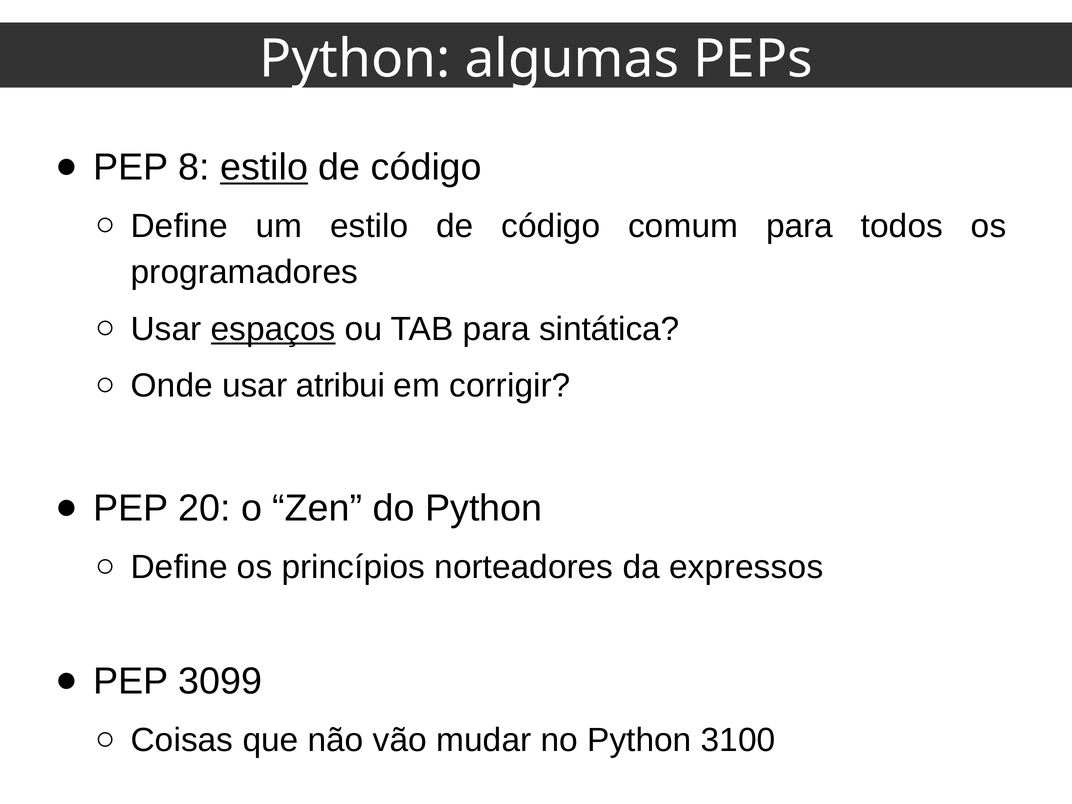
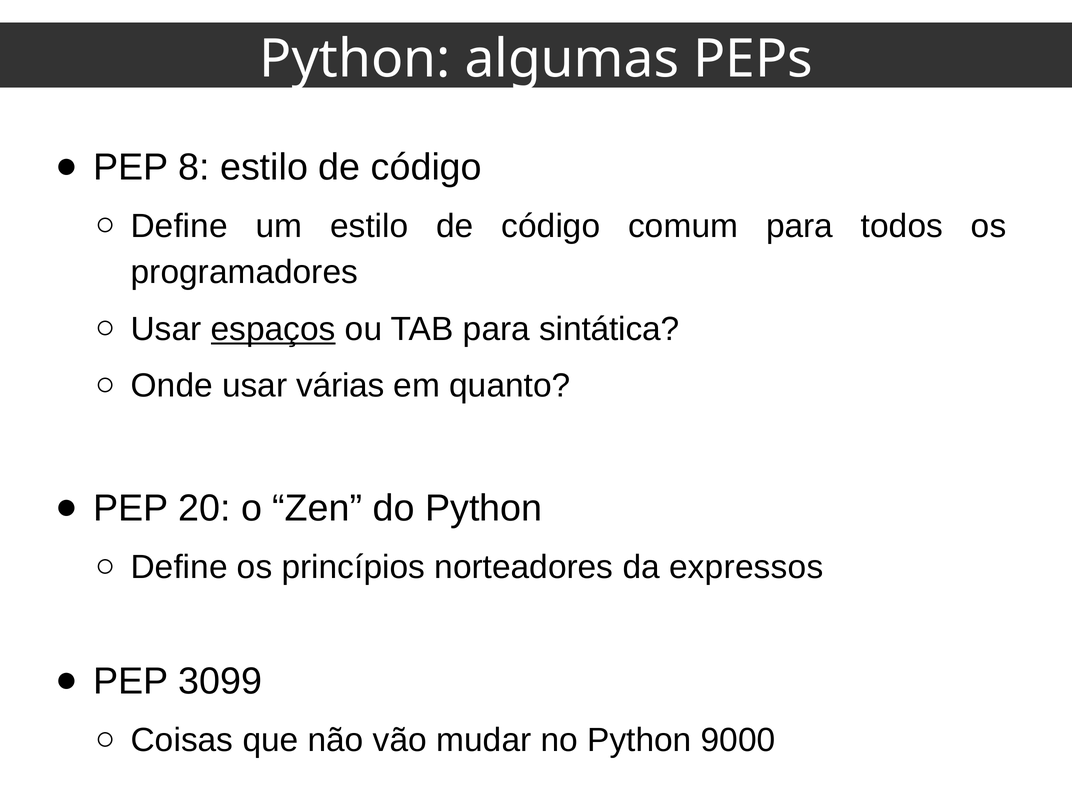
estilo underline: present -> none (264, 167)
atribui: atribui -> várias (340, 386)
corrigir: corrigir -> quanto (510, 386)
3100: 3100 -> 9000 (738, 740)
